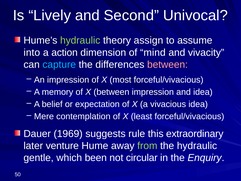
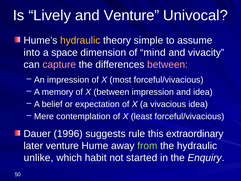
and Second: Second -> Venture (131, 15)
hydraulic colour: light green -> yellow (80, 40)
assign: assign -> simple (148, 40)
action: action -> space (65, 52)
capture colour: light blue -> pink (59, 65)
1969: 1969 -> 1996 (68, 134)
gentle: gentle -> unlike (38, 158)
been: been -> habit (96, 158)
circular: circular -> started (142, 158)
